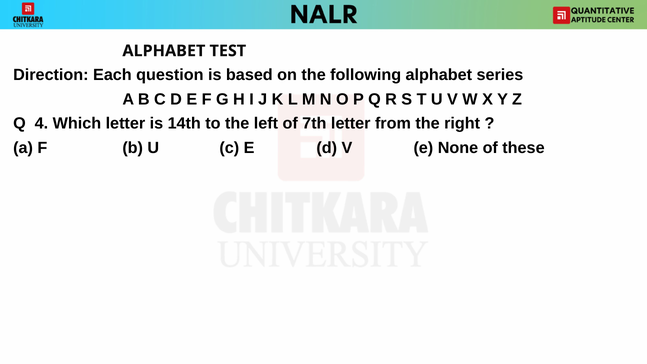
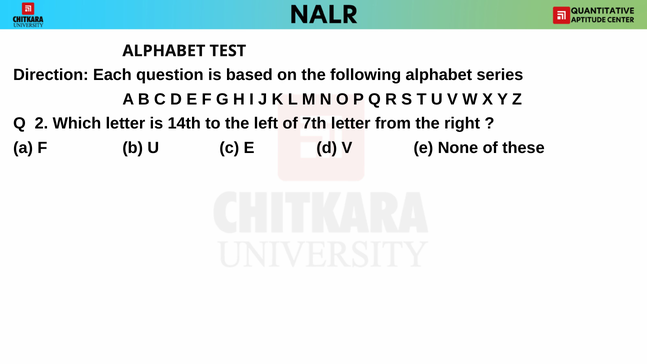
4: 4 -> 2 (41, 123)
